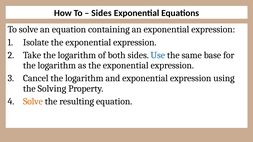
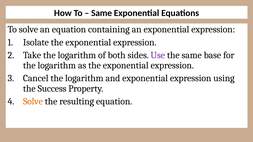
Sides: Sides -> Same (102, 13)
Use colour: blue -> purple (158, 55)
Solving: Solving -> Success (52, 89)
